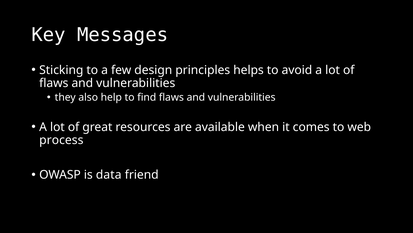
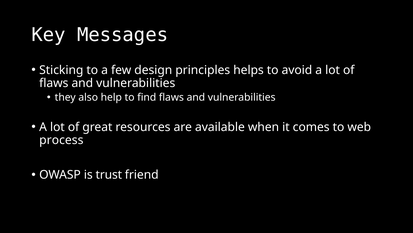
data: data -> trust (109, 174)
